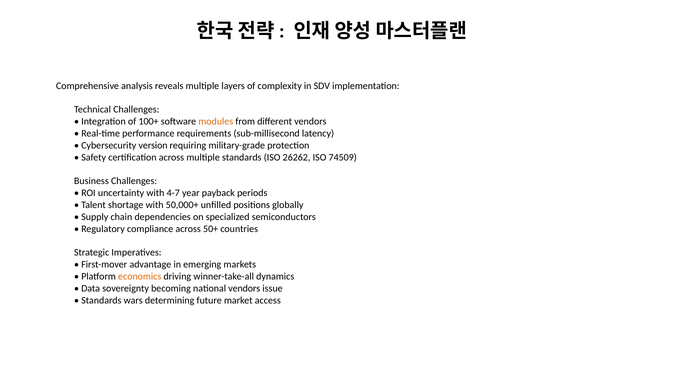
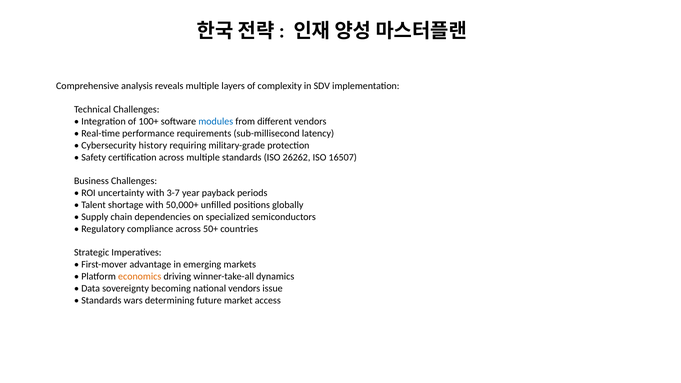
modules colour: orange -> blue (216, 122)
version: version -> history (153, 145)
74509: 74509 -> 16507 (343, 157)
4-7: 4-7 -> 3-7 (173, 193)
